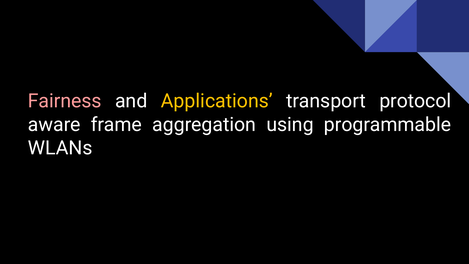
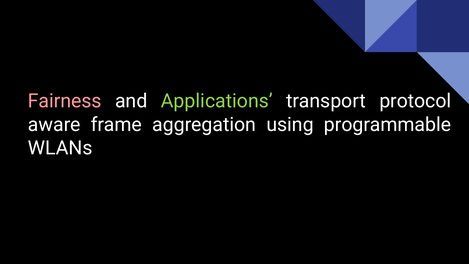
Applications colour: yellow -> light green (217, 101)
